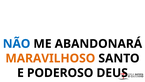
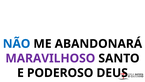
MARAVILHOSO colour: orange -> purple (50, 58)
